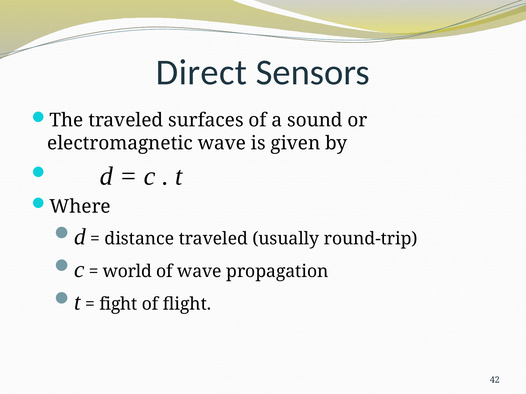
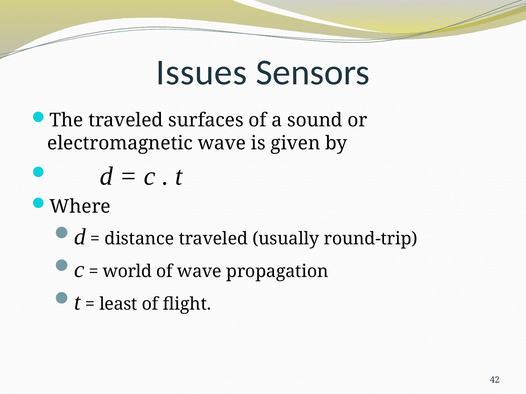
Direct: Direct -> Issues (202, 73)
fight: fight -> least (118, 305)
